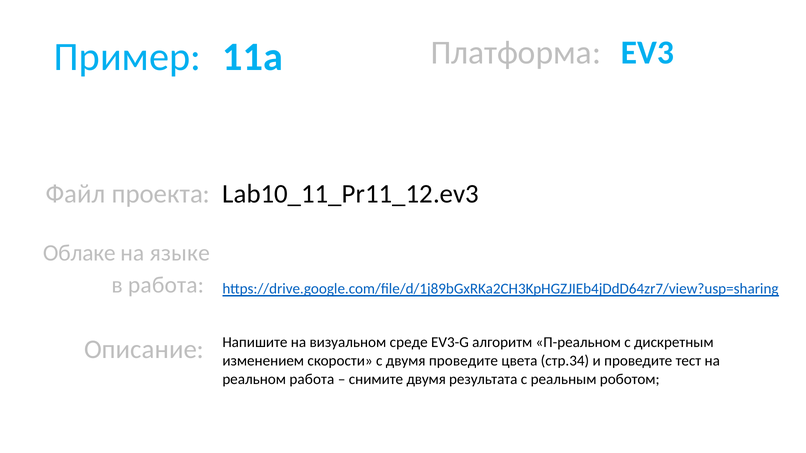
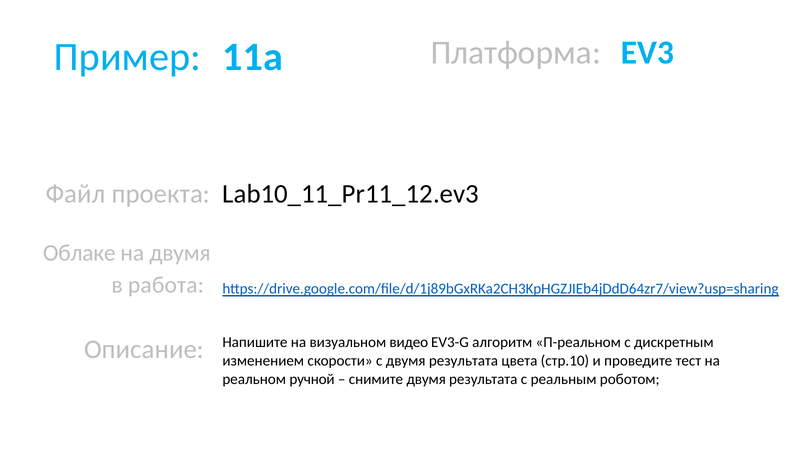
на языке: языке -> двумя (180, 253)
среде: среде -> видео (409, 343)
с двумя проведите: проведите -> результата (463, 361)
стр.34: стр.34 -> стр.10 (565, 361)
реальном работа: работа -> ручной (312, 379)
